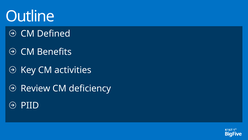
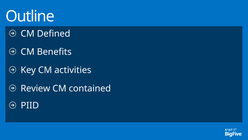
deficiency: deficiency -> contained (90, 88)
